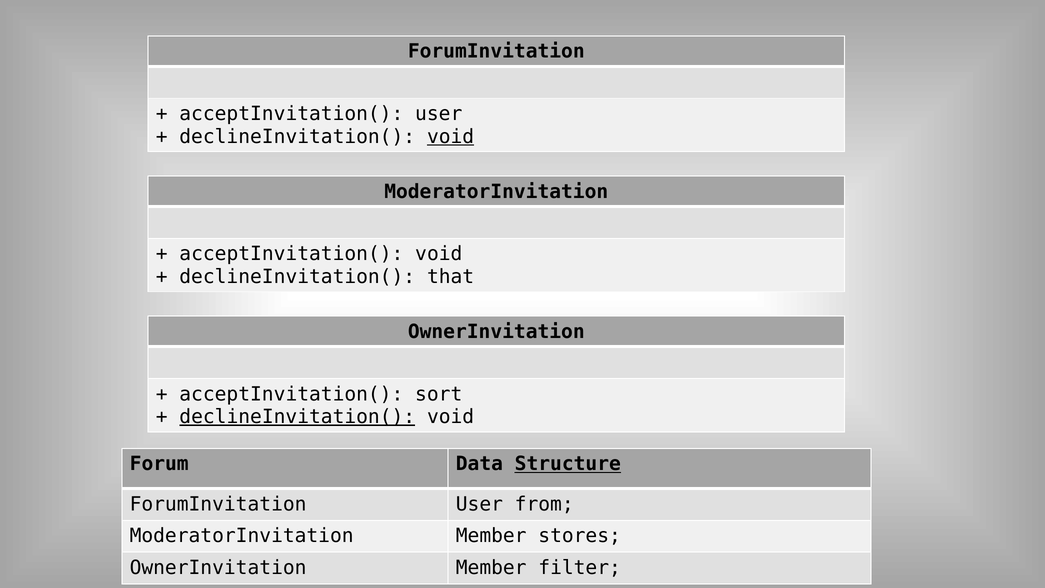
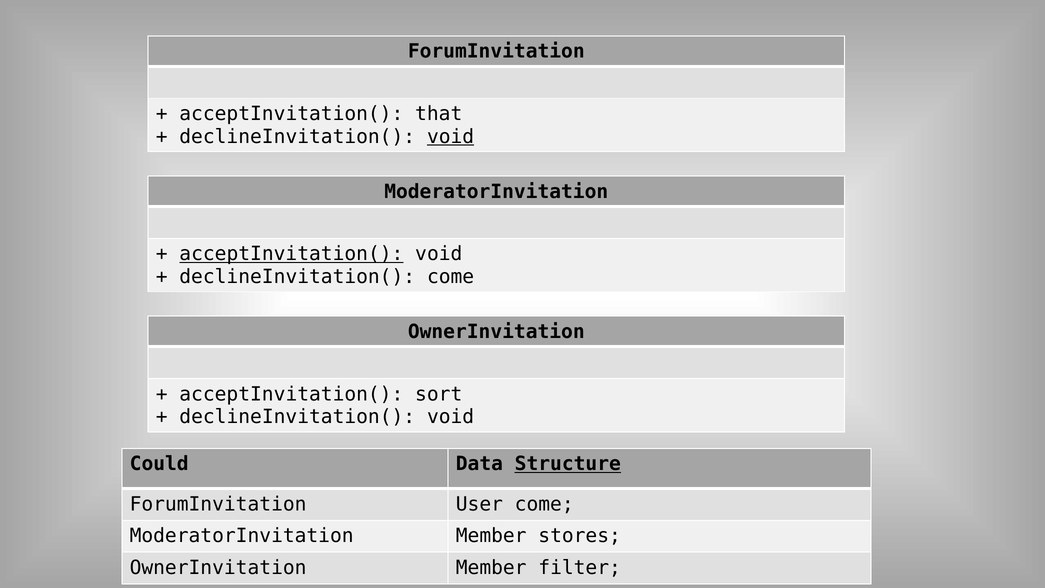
acceptInvitation( user: user -> that (439, 114)
acceptInvitation( underline: none -> present (291, 254)
declineInvitation( that: that -> come (451, 277)
declineInvitation( underline: present -> none (297, 417)
Forum: Forum -> Could (159, 464)
User from: from -> come (544, 504)
